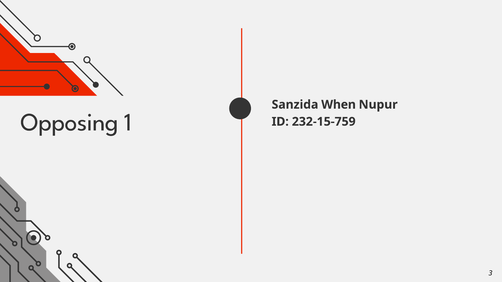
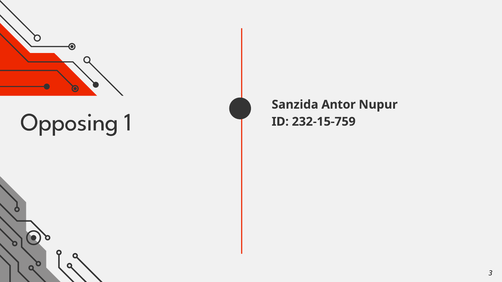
When: When -> Antor (339, 105)
